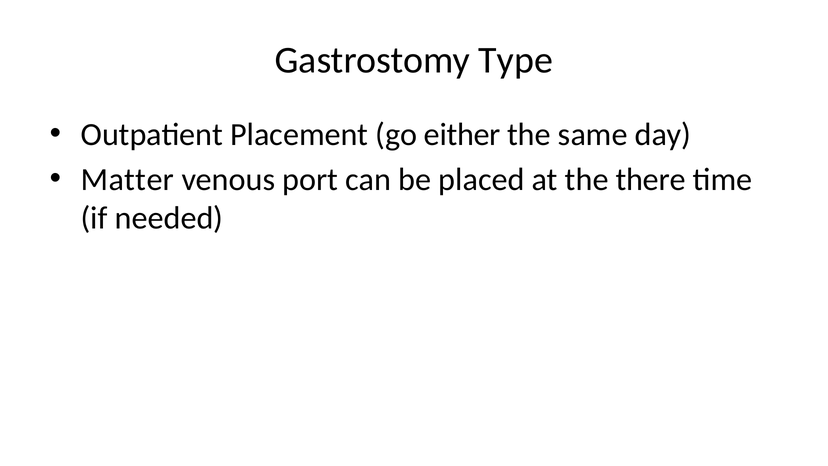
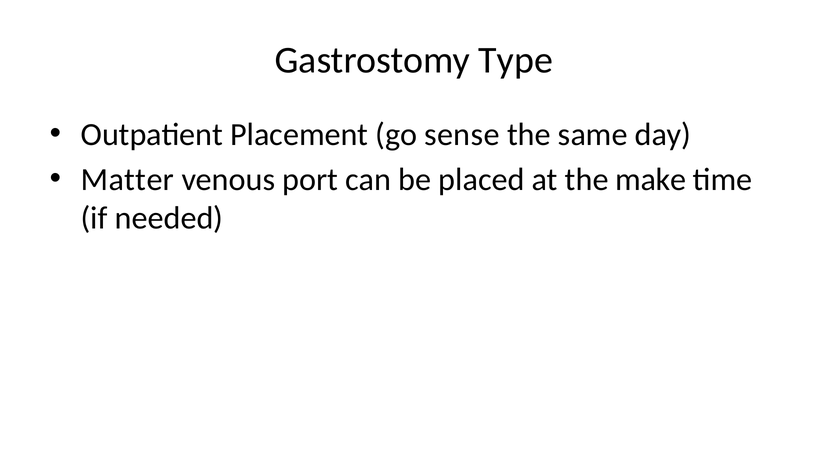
either: either -> sense (462, 134)
there: there -> make (651, 180)
